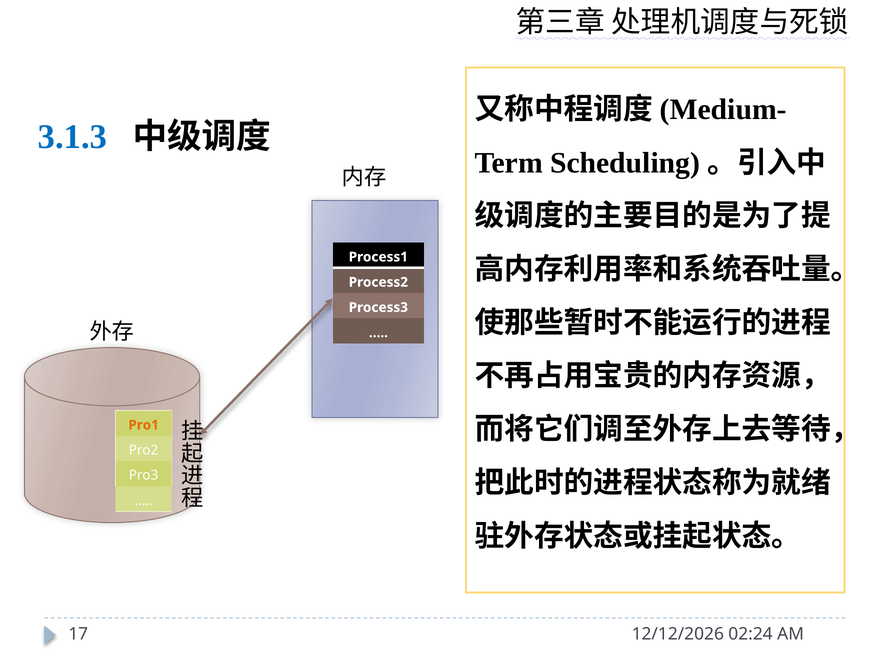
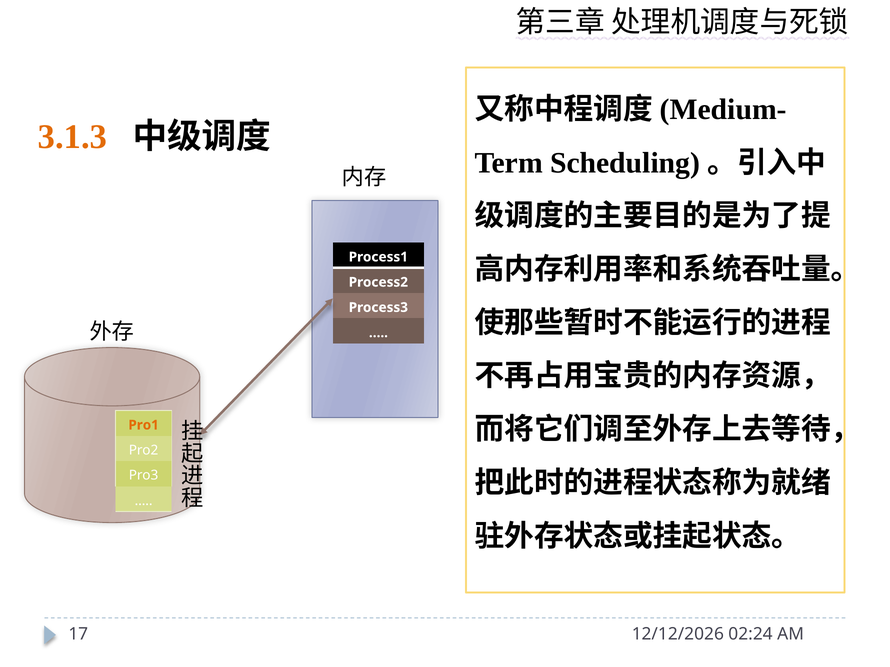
3.1.3 colour: blue -> orange (72, 137)
